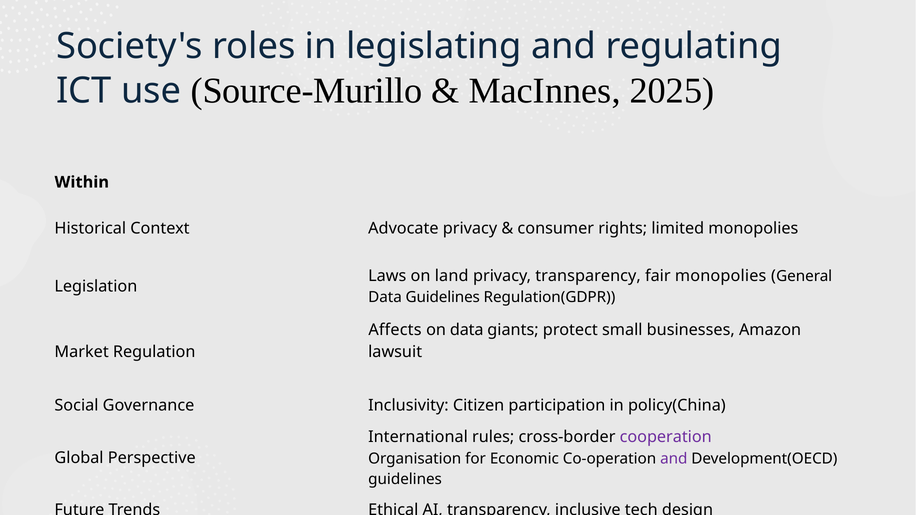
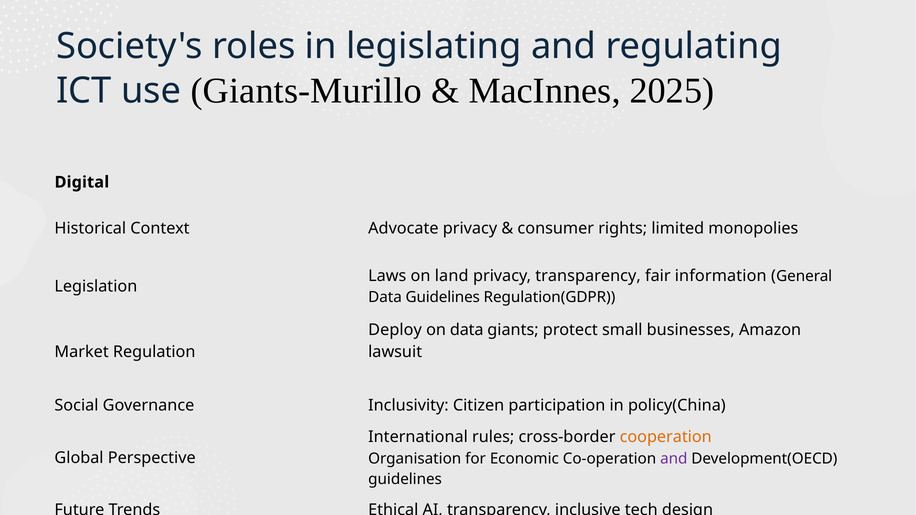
Source-Murillo: Source-Murillo -> Giants-Murillo (306, 91)
Within: Within -> Digital (82, 182)
fair monopolies: monopolies -> information (721, 276)
Affects: Affects -> Deploy (395, 330)
cooperation colour: purple -> orange (666, 437)
